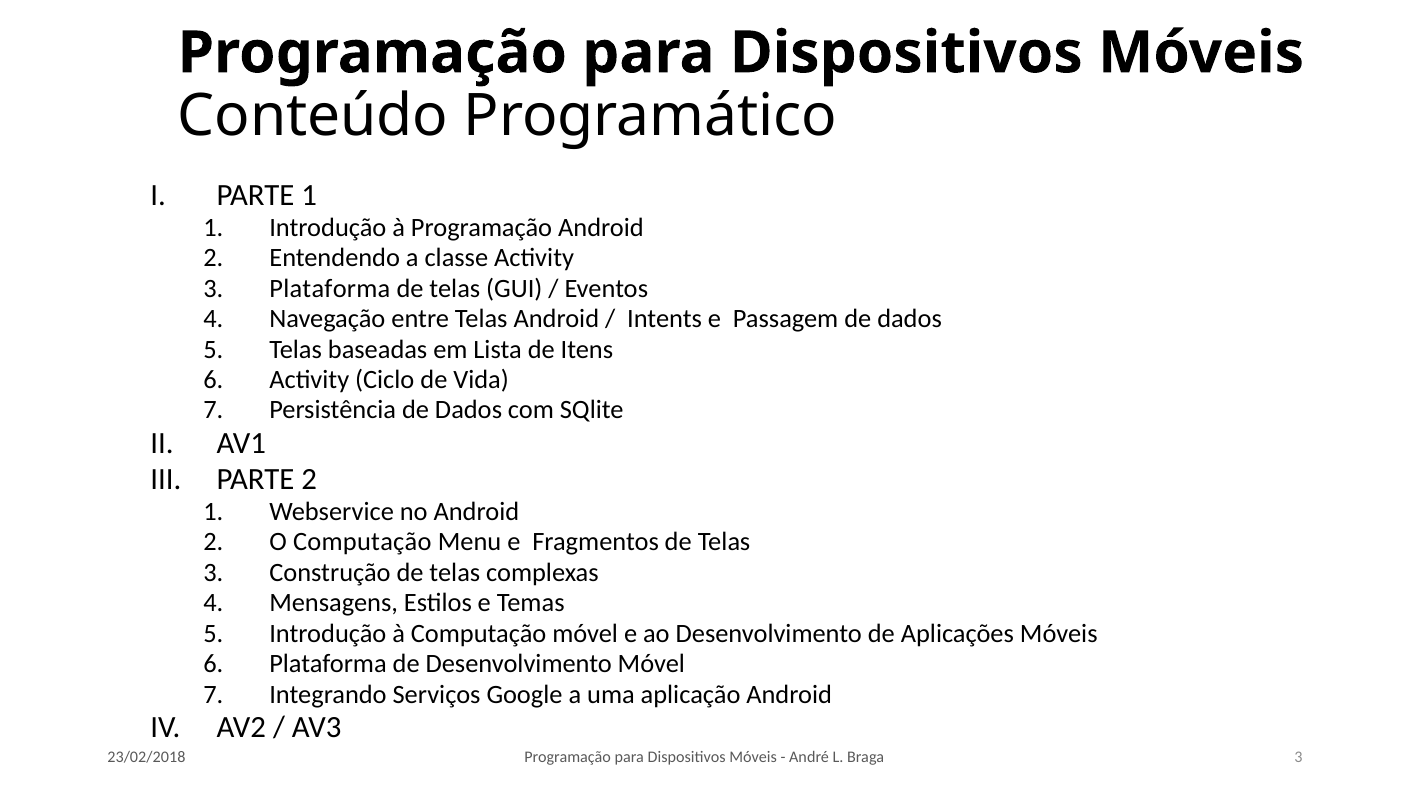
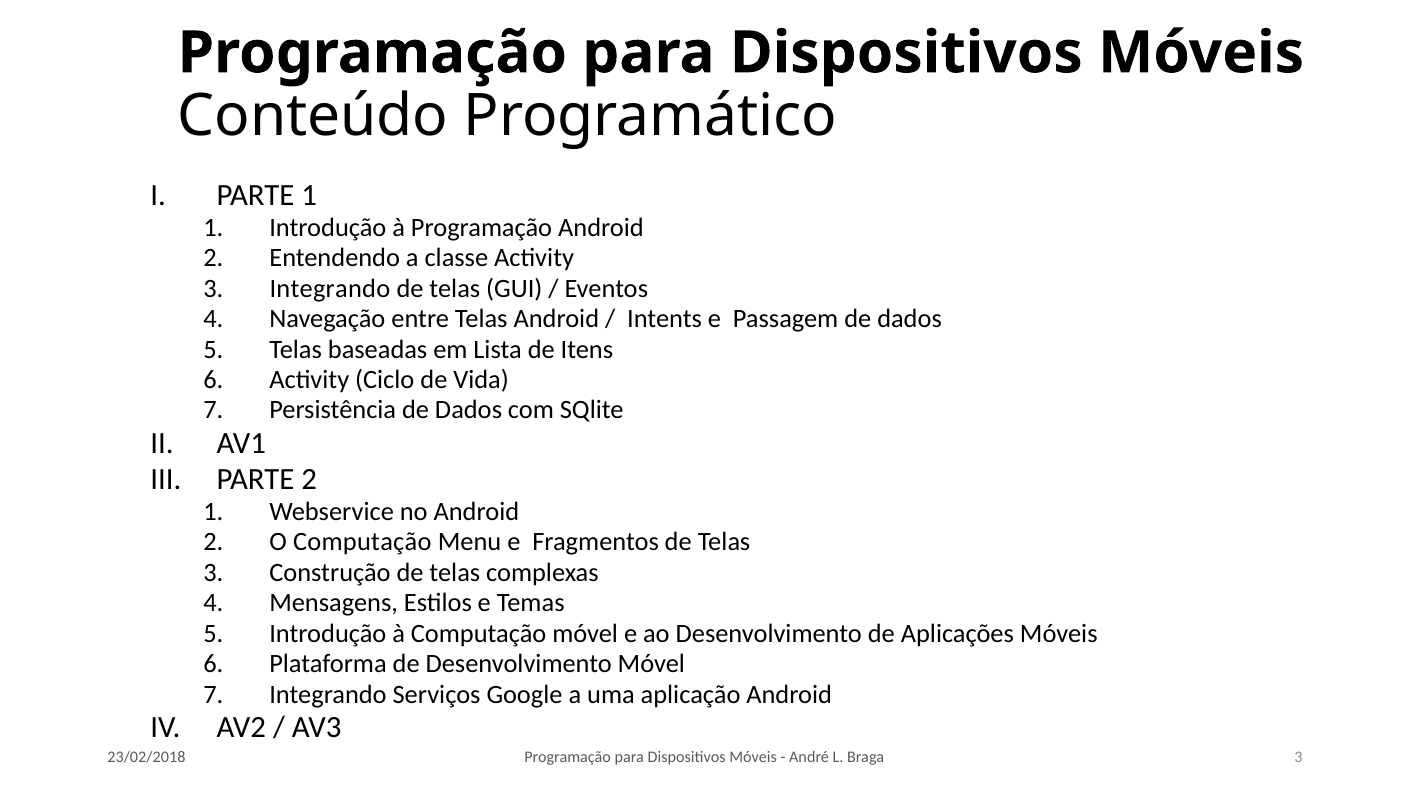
3 Plataforma: Plataforma -> Integrando (330, 288)
